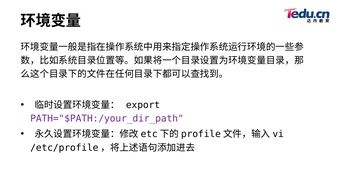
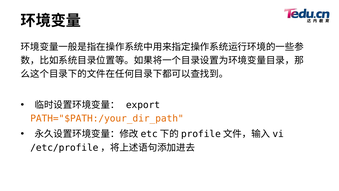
PATH="$PATH:/your_dir_path colour: purple -> orange (107, 118)
